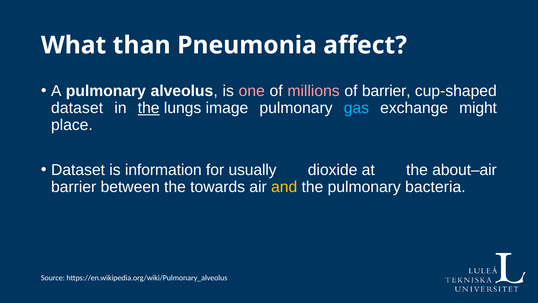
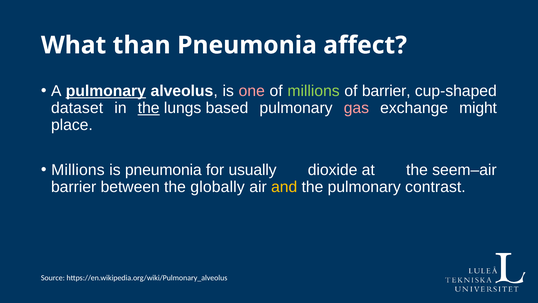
pulmonary underline: none -> present (106, 91)
millions colour: pink -> light green (314, 91)
image: image -> based (227, 108)
gas colour: light blue -> pink (356, 108)
Dataset: Dataset -> Millions (78, 170)
is information: information -> pneumonia (163, 170)
about–air: about–air -> seem–air (464, 170)
towards: towards -> globally (218, 187)
bacteria: bacteria -> contrast (435, 187)
